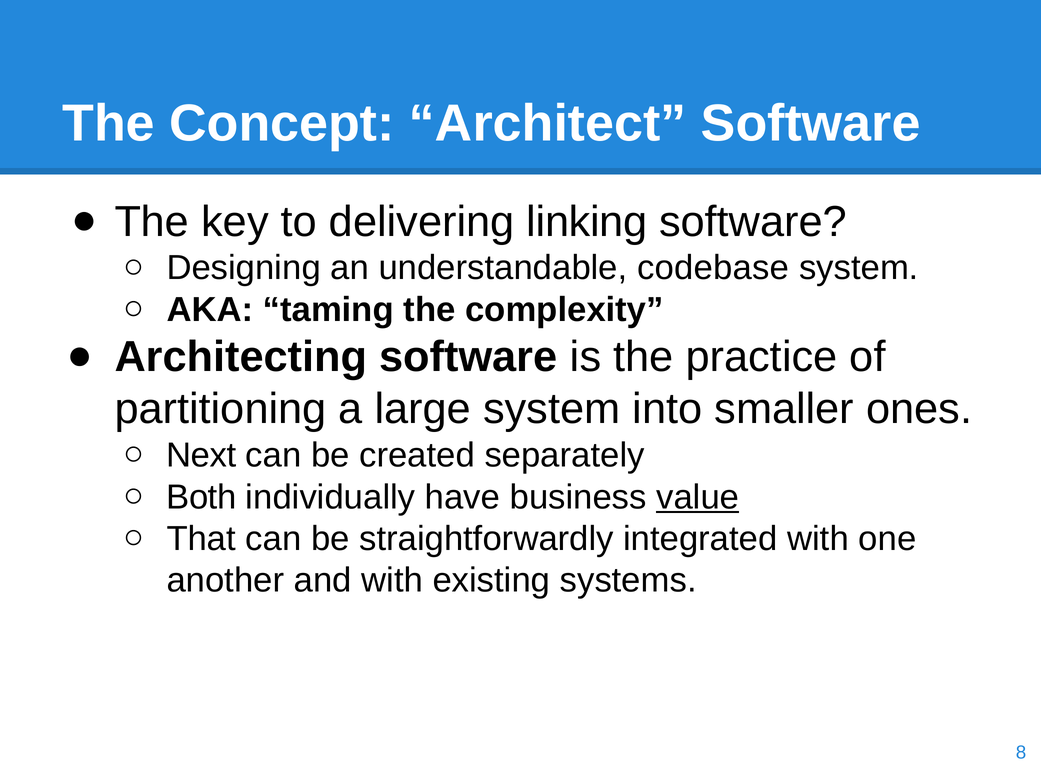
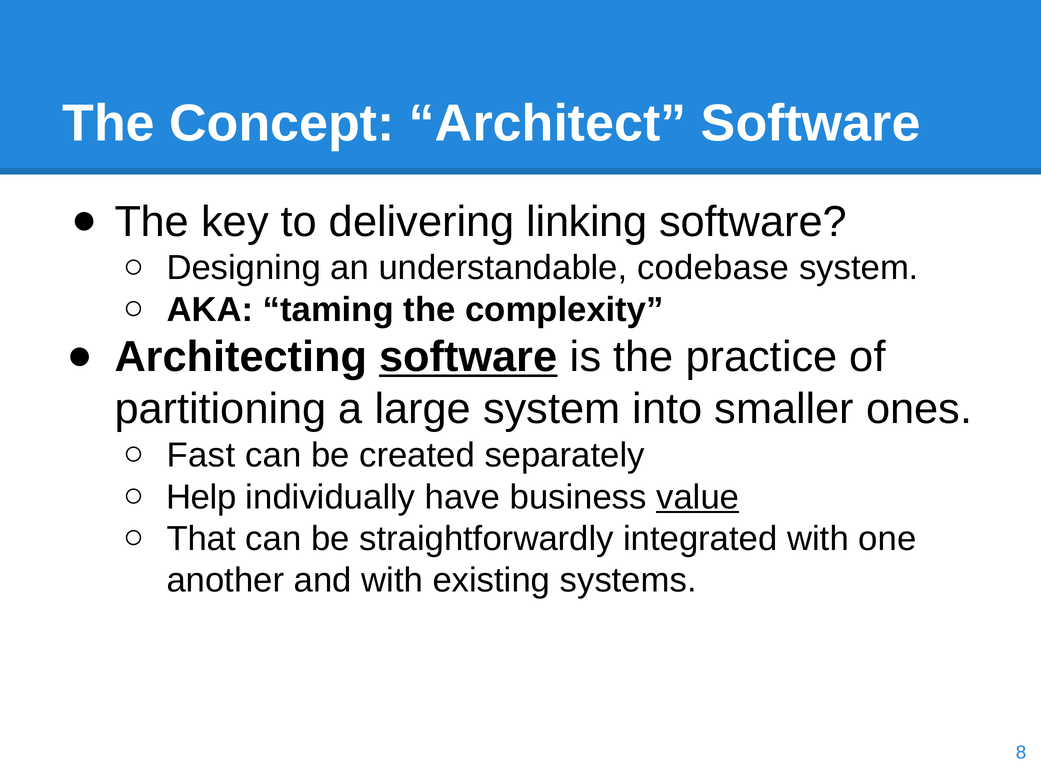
software underline: none -> present (468, 357)
Next: Next -> Fast (201, 455)
Both: Both -> Help (201, 497)
